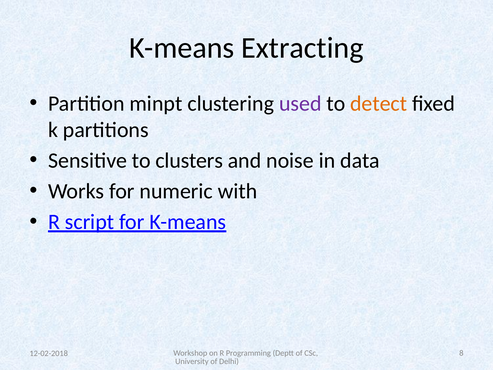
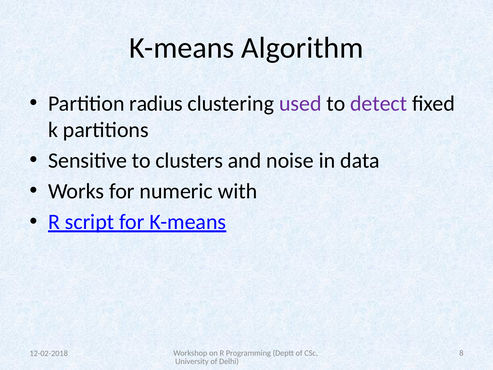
Extracting: Extracting -> Algorithm (302, 48)
minpt: minpt -> radius (156, 103)
detect colour: orange -> purple (379, 103)
